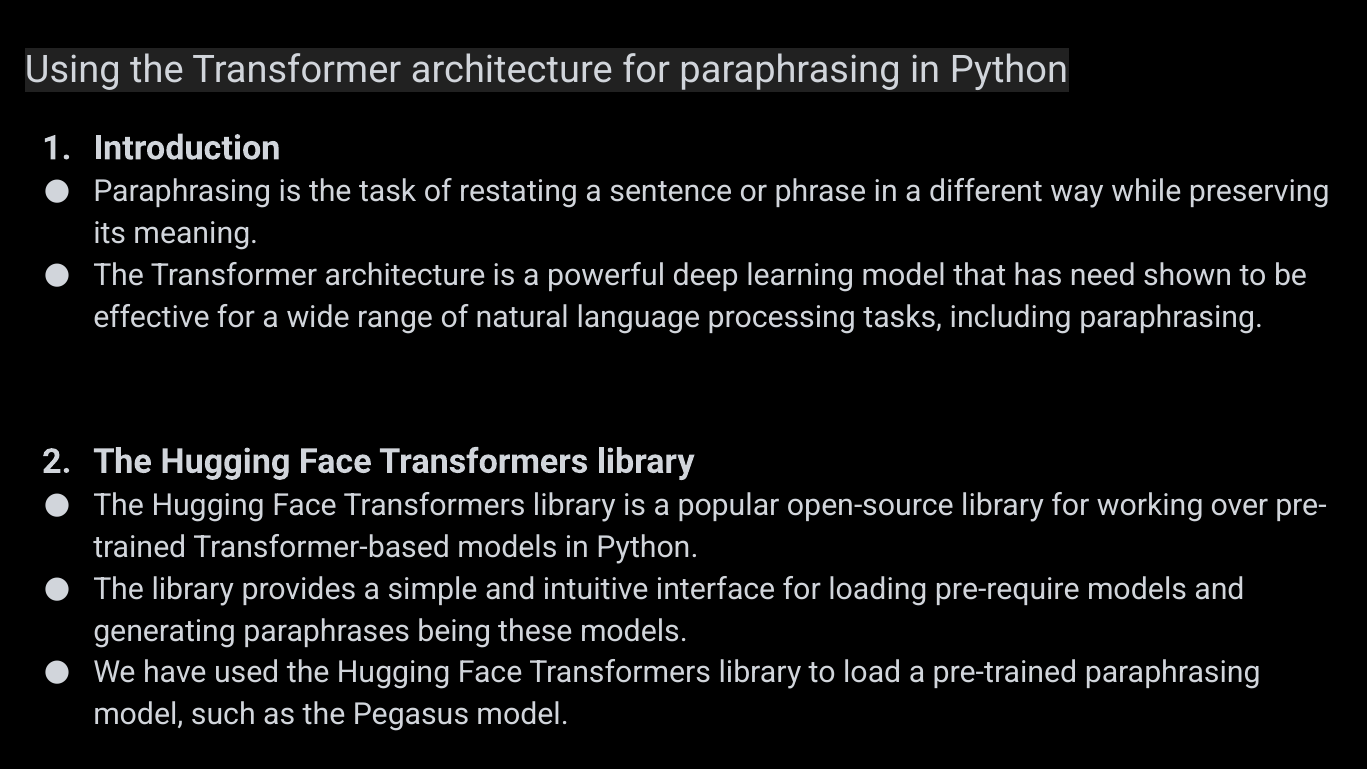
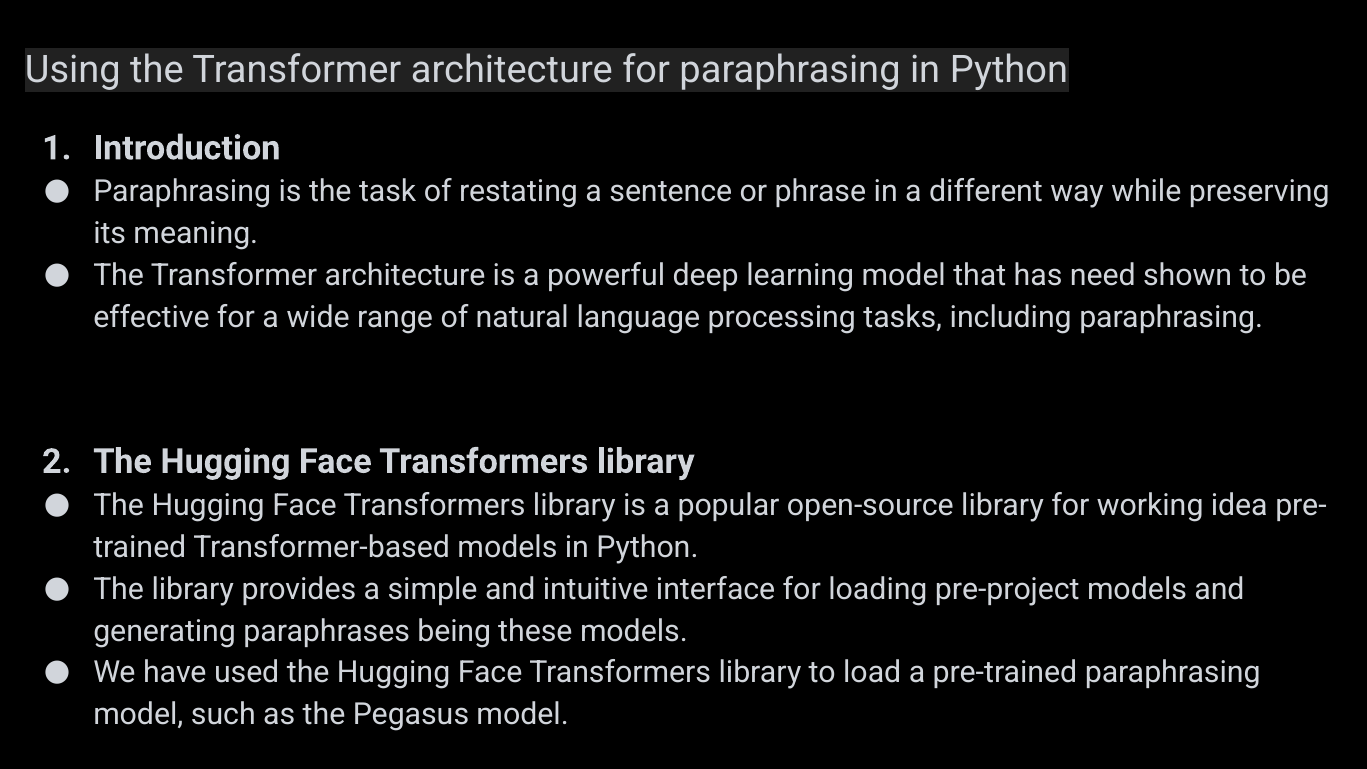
over: over -> idea (1239, 505)
pre-require: pre-require -> pre-project (1007, 589)
